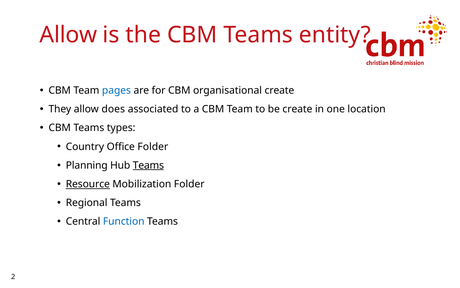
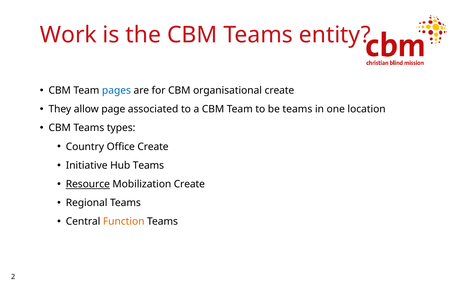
Allow: Allow -> Work (68, 35)
does: does -> page (113, 109)
be create: create -> teams (297, 109)
Office Folder: Folder -> Create (153, 146)
Planning: Planning -> Initiative (87, 165)
Teams underline: present -> none (148, 165)
Mobilization Folder: Folder -> Create (189, 184)
Function colour: blue -> orange (124, 221)
